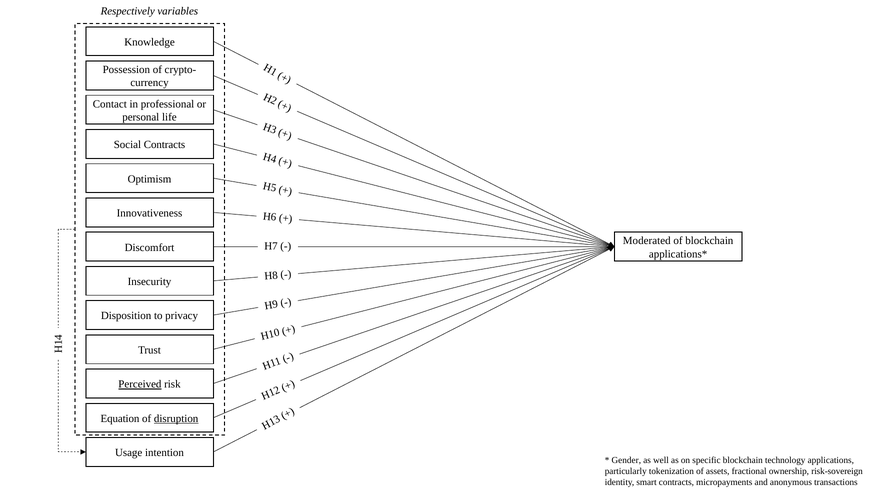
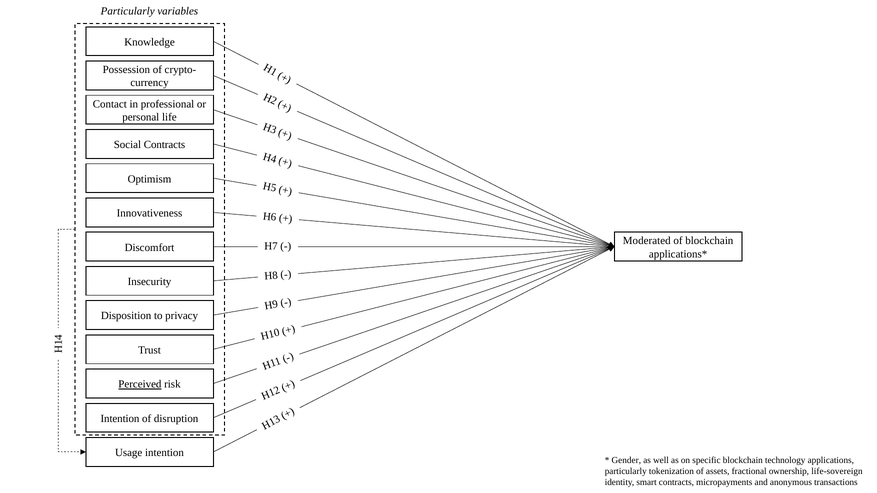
Respectively: Respectively -> Particularly (128, 11)
Equation: Equation -> Intention (120, 419)
disruption underline: present -> none (176, 419)
risk-sovereign: risk-sovereign -> life-sovereign (837, 472)
